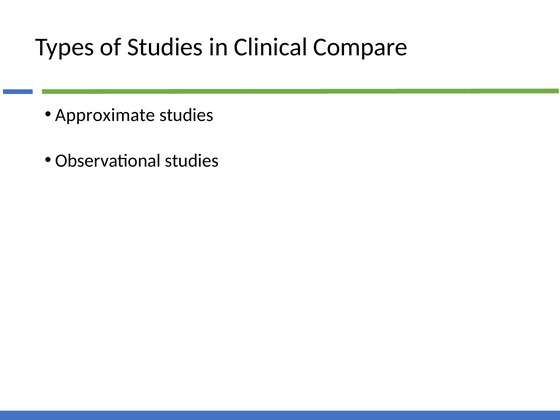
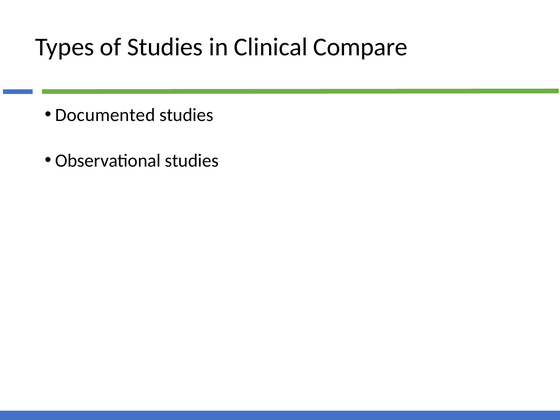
Approximate: Approximate -> Documented (105, 115)
